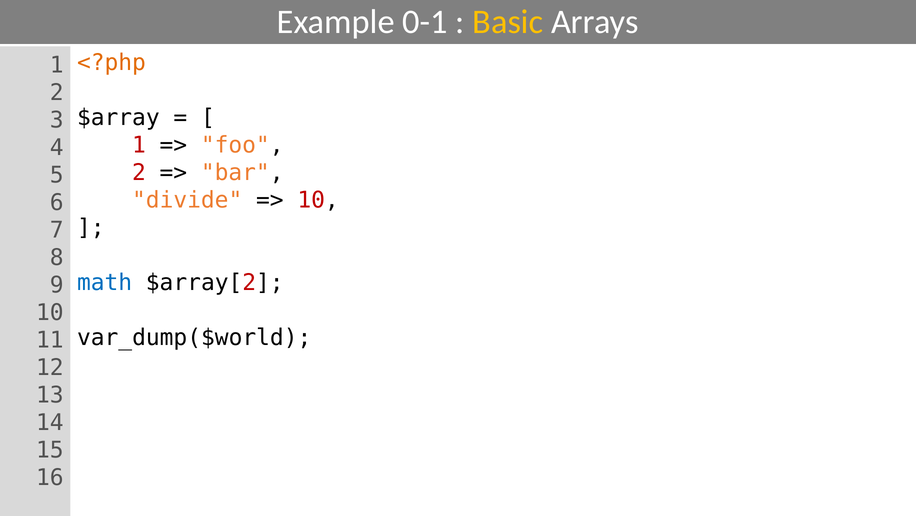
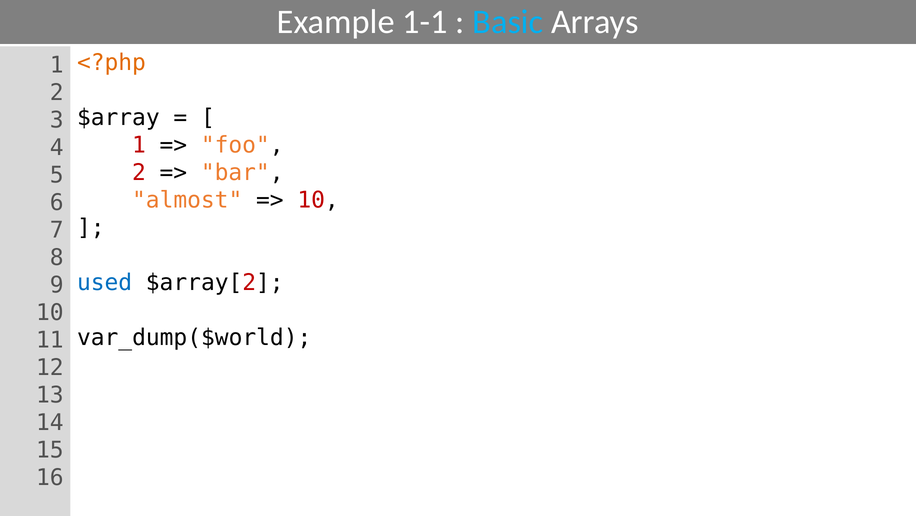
0-1: 0-1 -> 1-1 (425, 22)
Basic colour: yellow -> light blue (508, 22)
divide: divide -> almost (187, 200)
math: math -> used (105, 282)
